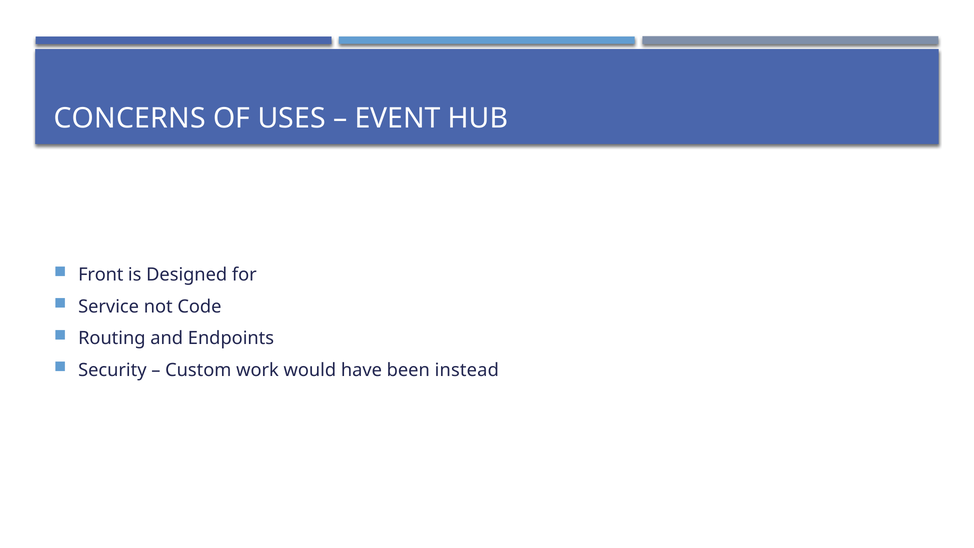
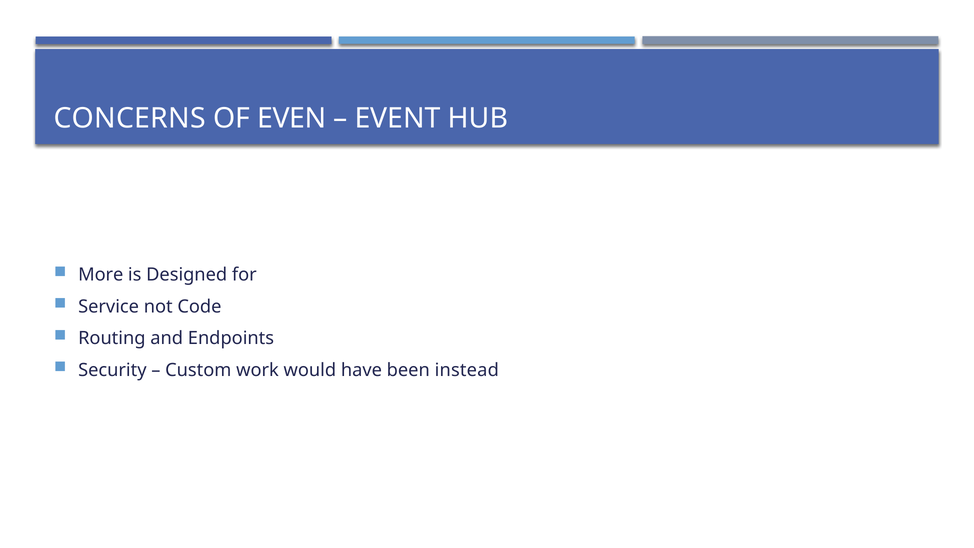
USES: USES -> EVEN (292, 118)
Front: Front -> More (101, 275)
